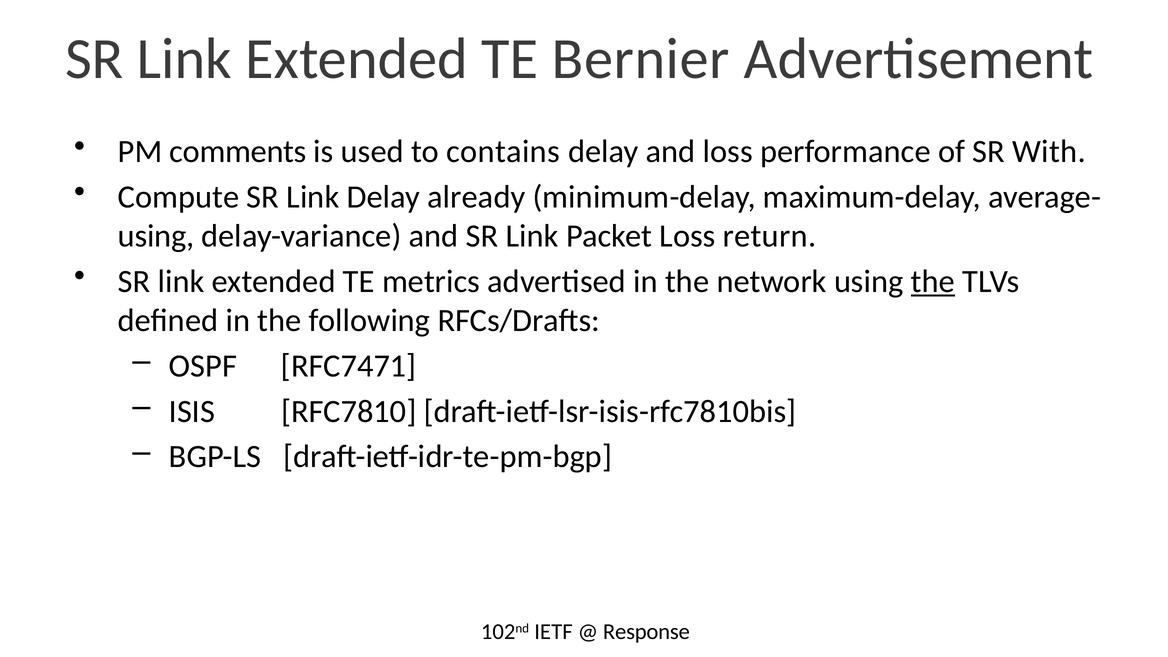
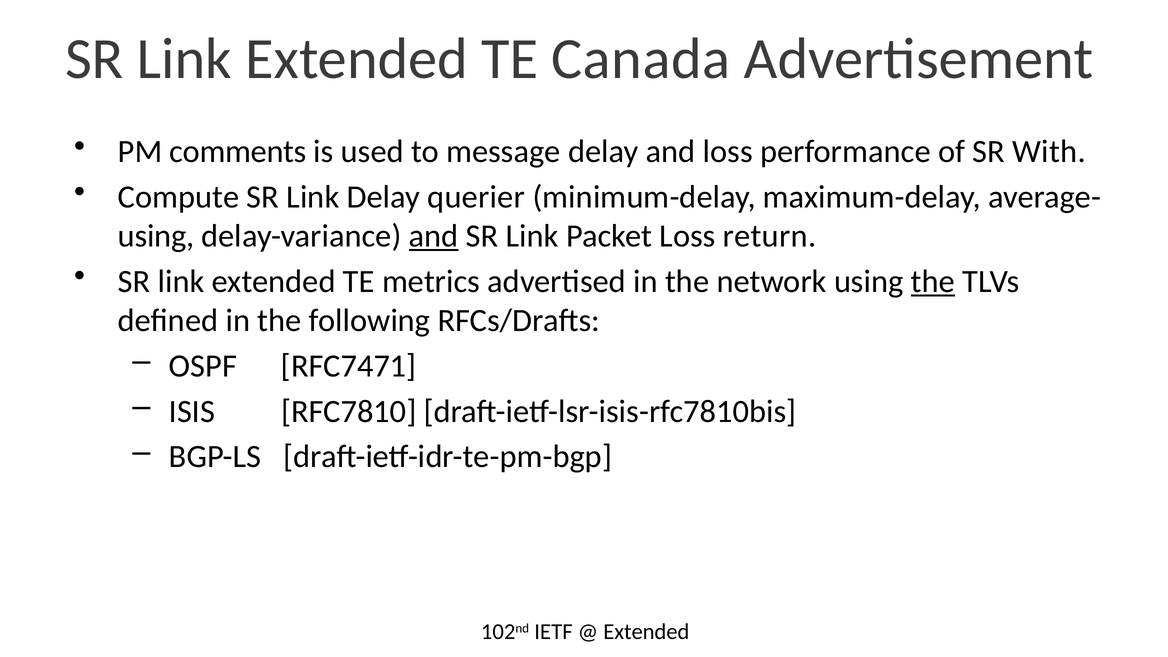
Bernier: Bernier -> Canada (641, 59)
contains: contains -> message (503, 152)
already: already -> querier (476, 197)
and underline: none -> present (434, 236)
Response: Response -> Extended (646, 632)
